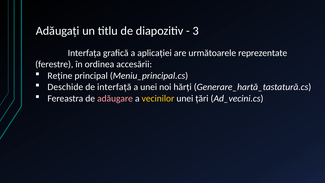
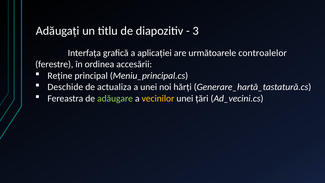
reprezentate: reprezentate -> controalelor (263, 53)
interfață: interfață -> actualiza (114, 87)
adăugare colour: pink -> light green (115, 98)
